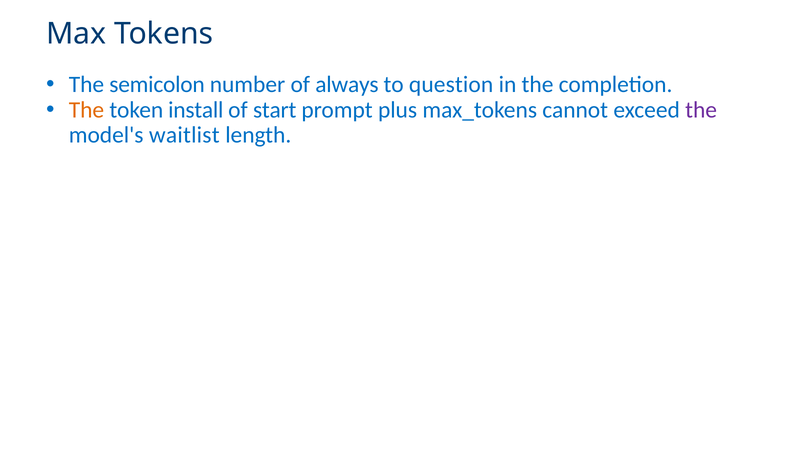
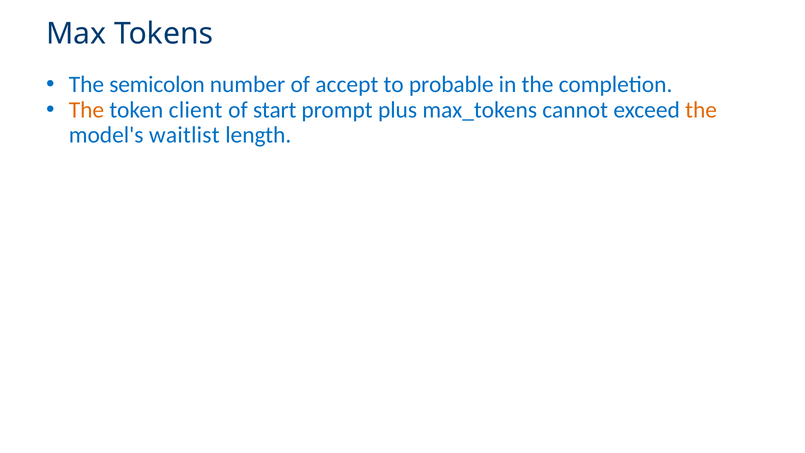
always: always -> accept (347, 84)
question: question -> probable (451, 84)
install: install -> client (196, 110)
the colour: purple -> orange (701, 110)
